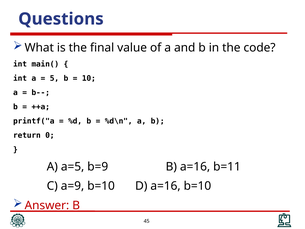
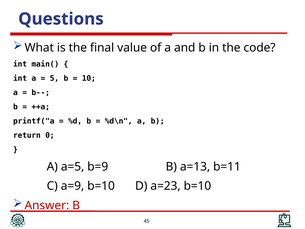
B a=16: a=16 -> a=13 (195, 167)
D a=16: a=16 -> a=23 (165, 186)
